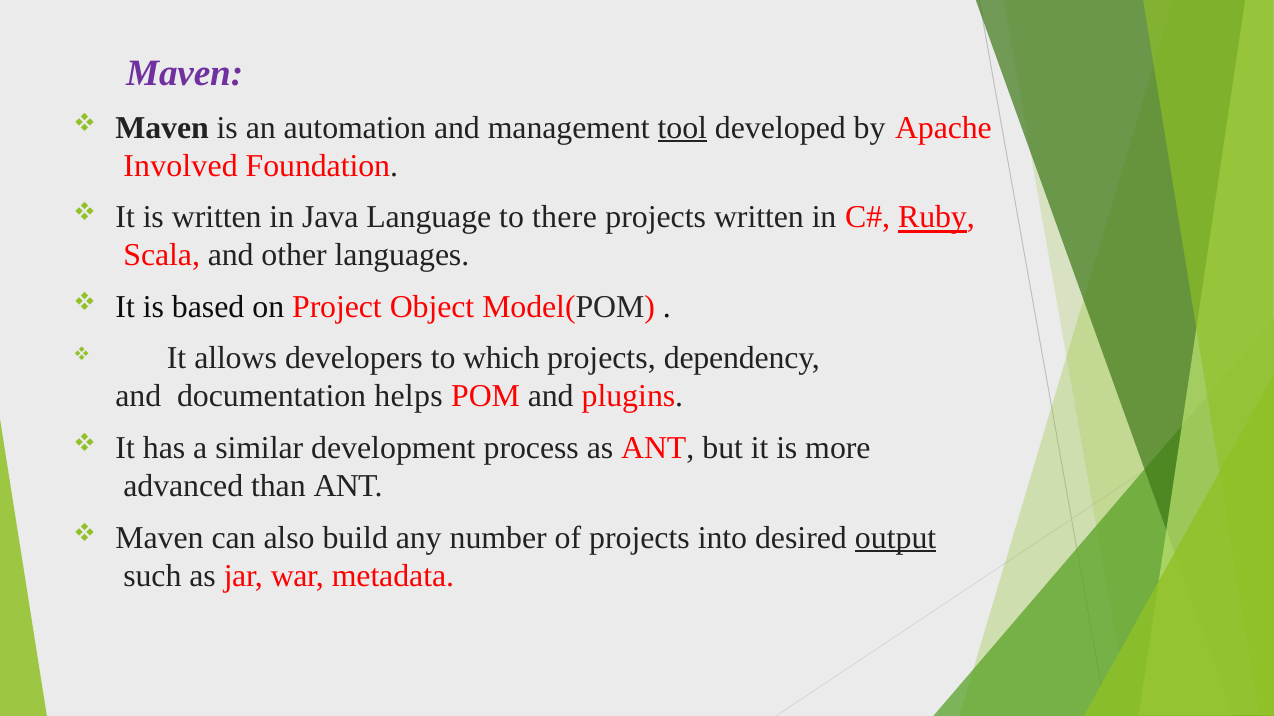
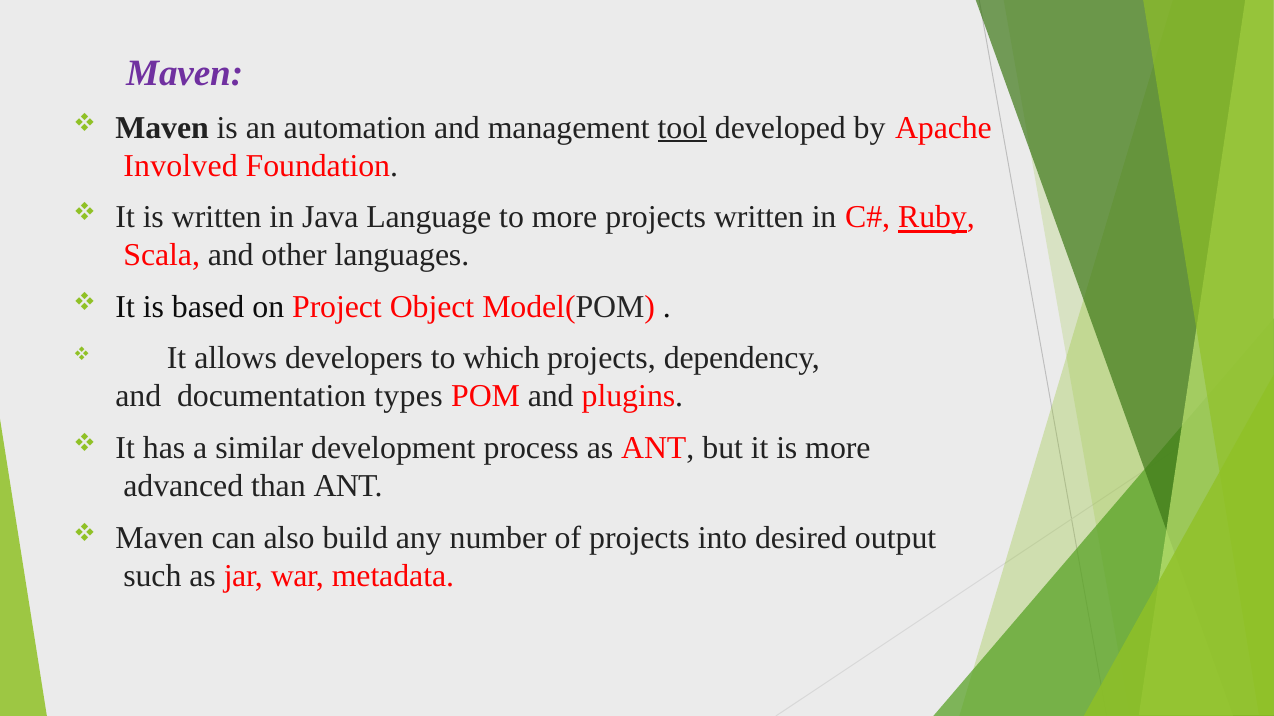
to there: there -> more (565, 217)
helps: helps -> types (409, 397)
output underline: present -> none (896, 538)
